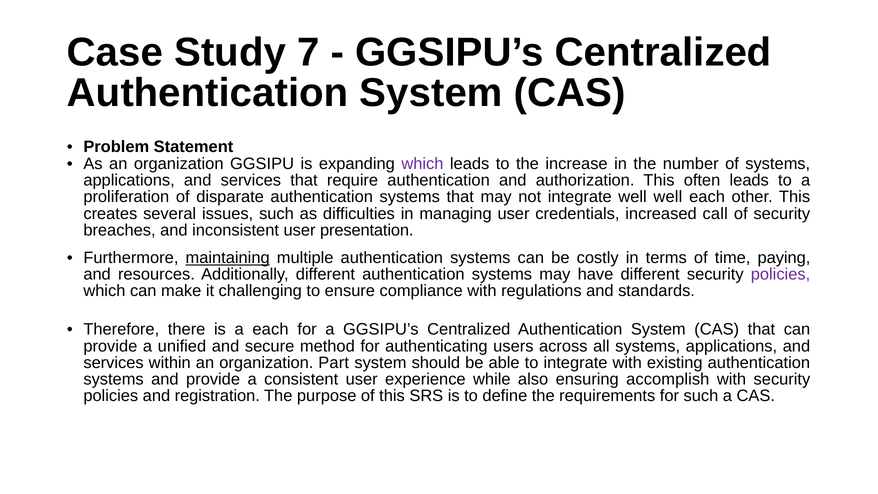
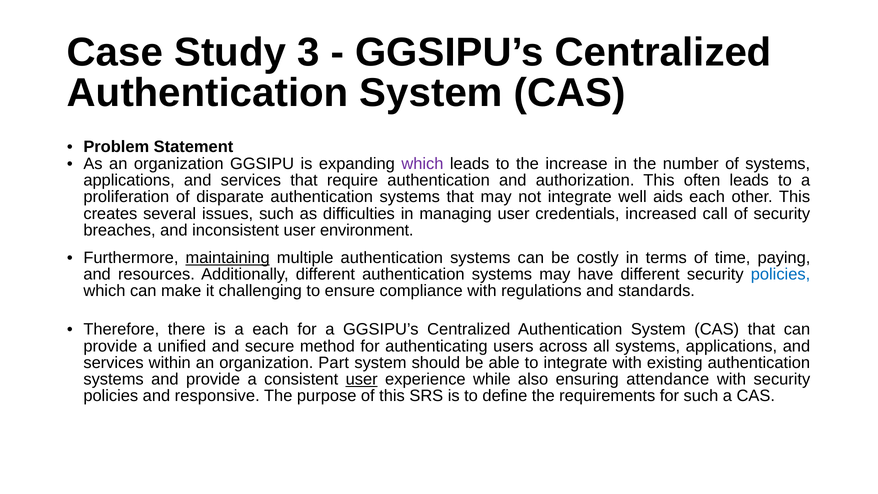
7: 7 -> 3 (308, 53)
well well: well -> aids (668, 197)
presentation: presentation -> environment (367, 230)
policies colour: purple -> blue (780, 274)
user underline: none -> present (362, 379)
accomplish: accomplish -> attendance (668, 379)
registration: registration -> responsive (217, 396)
